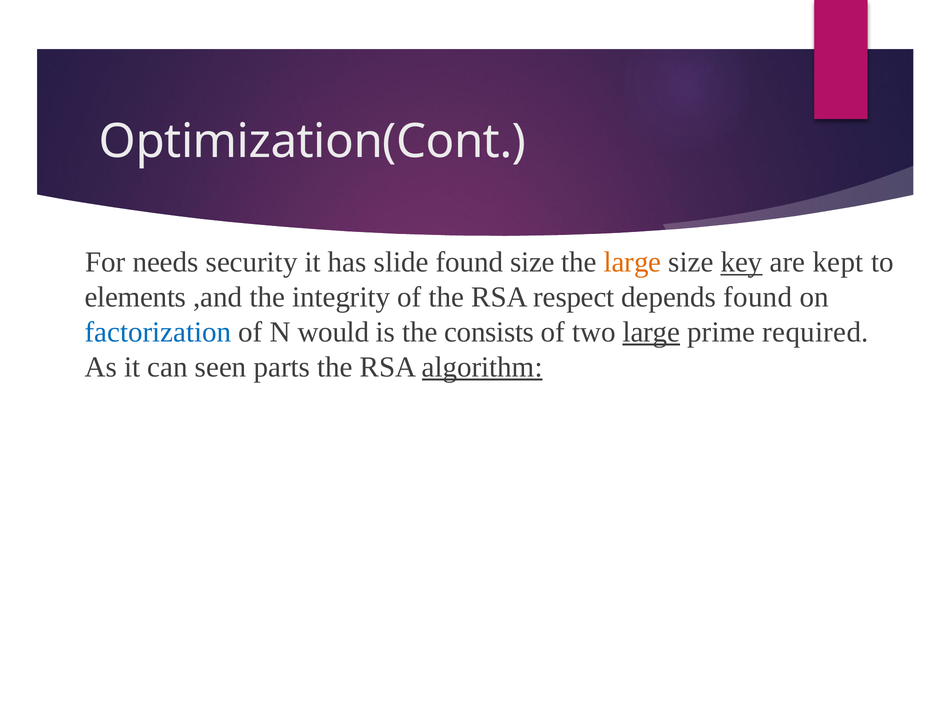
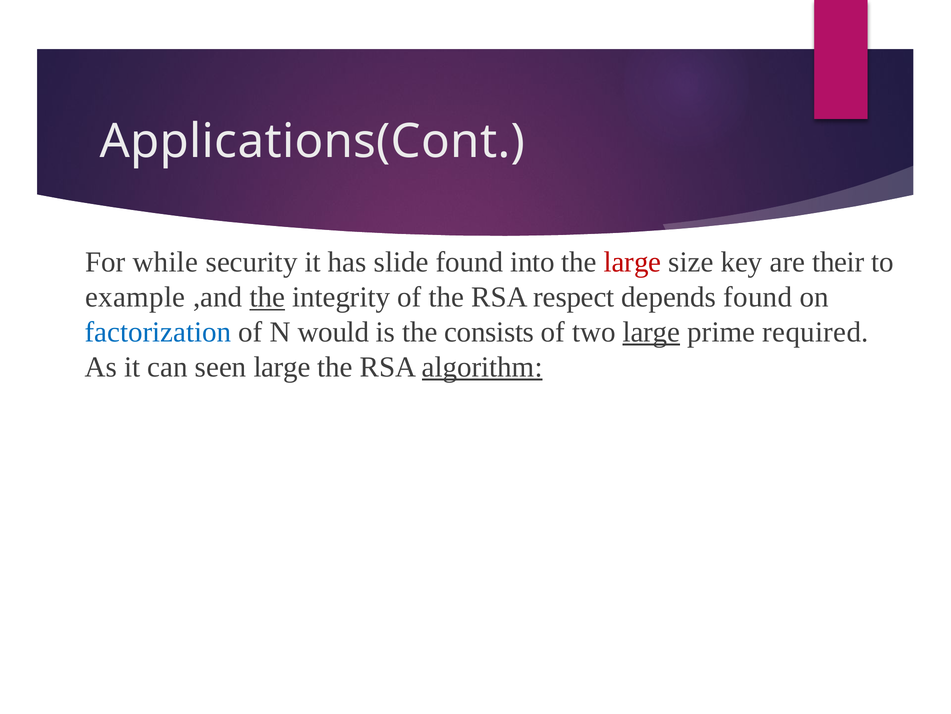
Optimization(Cont: Optimization(Cont -> Applications(Cont (312, 141)
needs: needs -> while (165, 262)
found size: size -> into (532, 262)
large colour: orange -> red (633, 262)
key underline: present -> none (742, 262)
kept: kept -> their (838, 262)
elements: elements -> example (135, 297)
the underline: none -> present (267, 297)
seen parts: parts -> large (282, 367)
